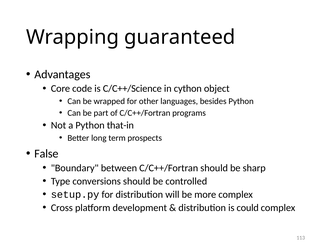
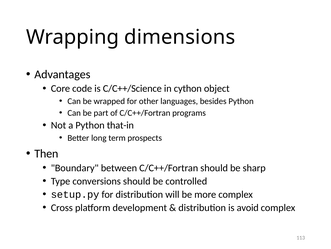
guaranteed: guaranteed -> dimensions (180, 37)
False: False -> Then (46, 153)
could: could -> avoid (248, 207)
